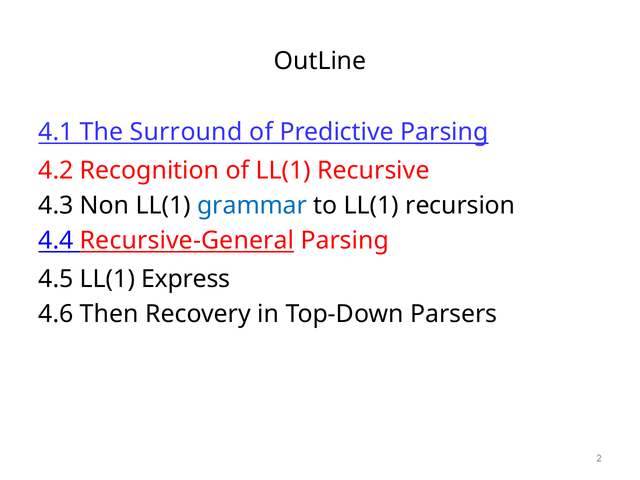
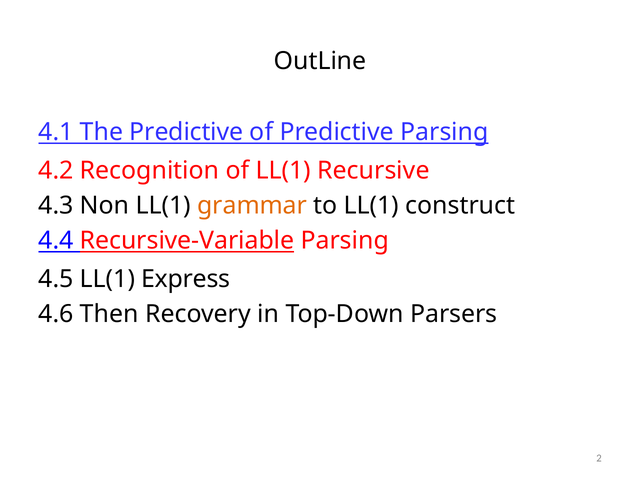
The Surround: Surround -> Predictive (186, 132)
grammar colour: blue -> orange (252, 206)
recursion: recursion -> construct (460, 206)
Recursive-General: Recursive-General -> Recursive-Variable (187, 240)
